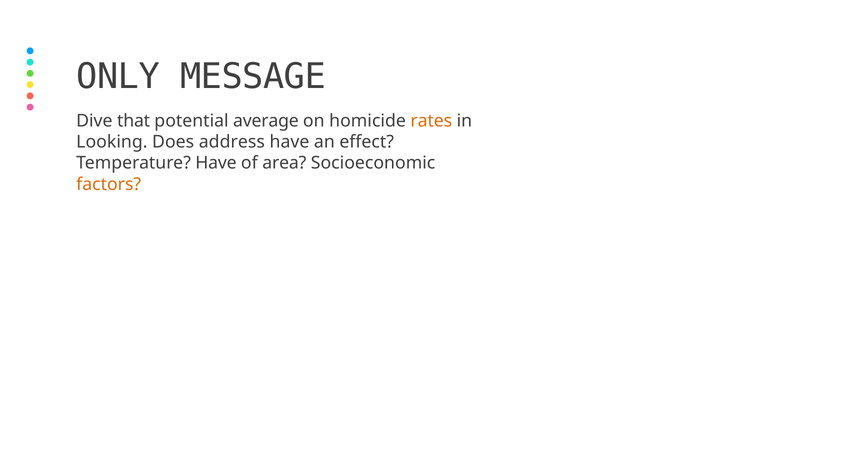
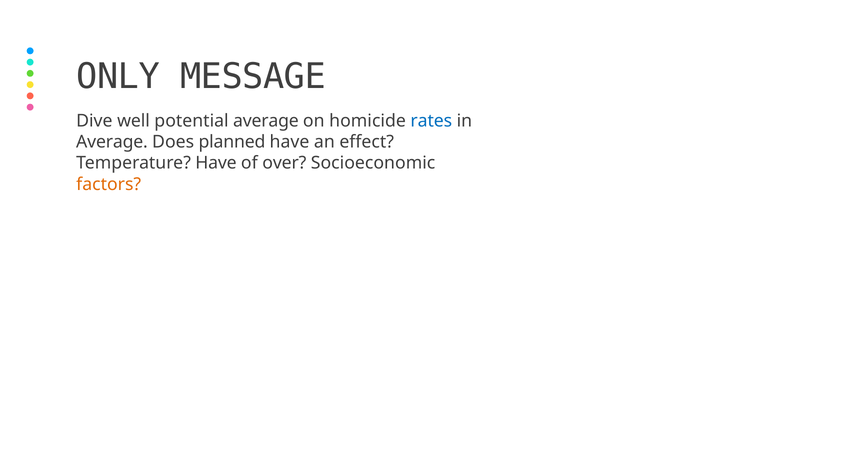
that: that -> well (134, 121)
rates colour: orange -> blue (431, 121)
Looking: Looking -> Average (112, 142)
address: address -> planned (232, 142)
area: area -> over (284, 163)
